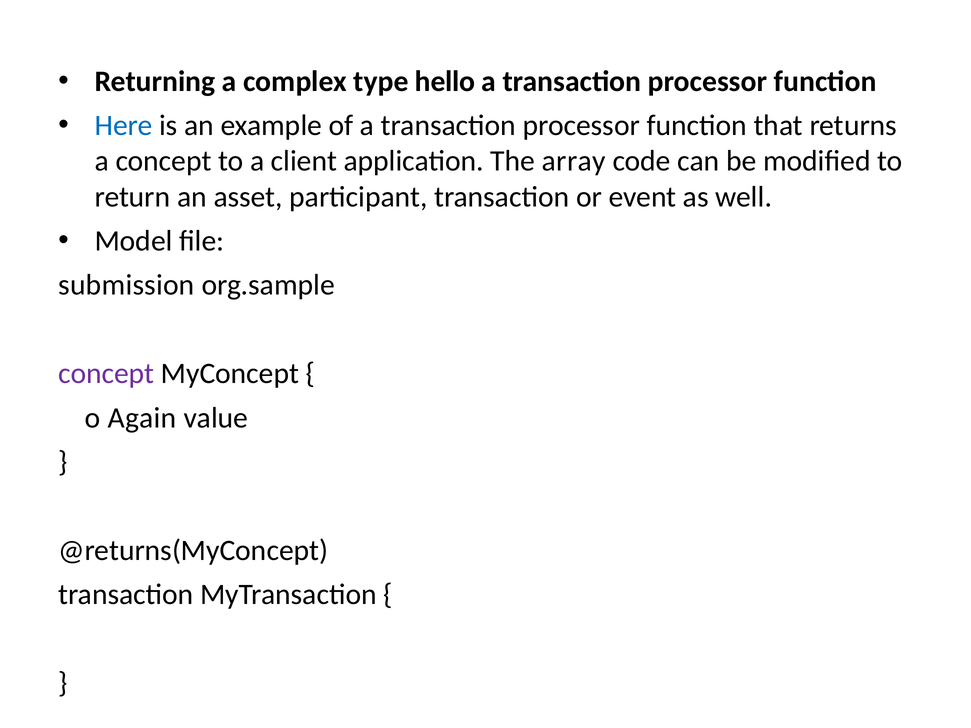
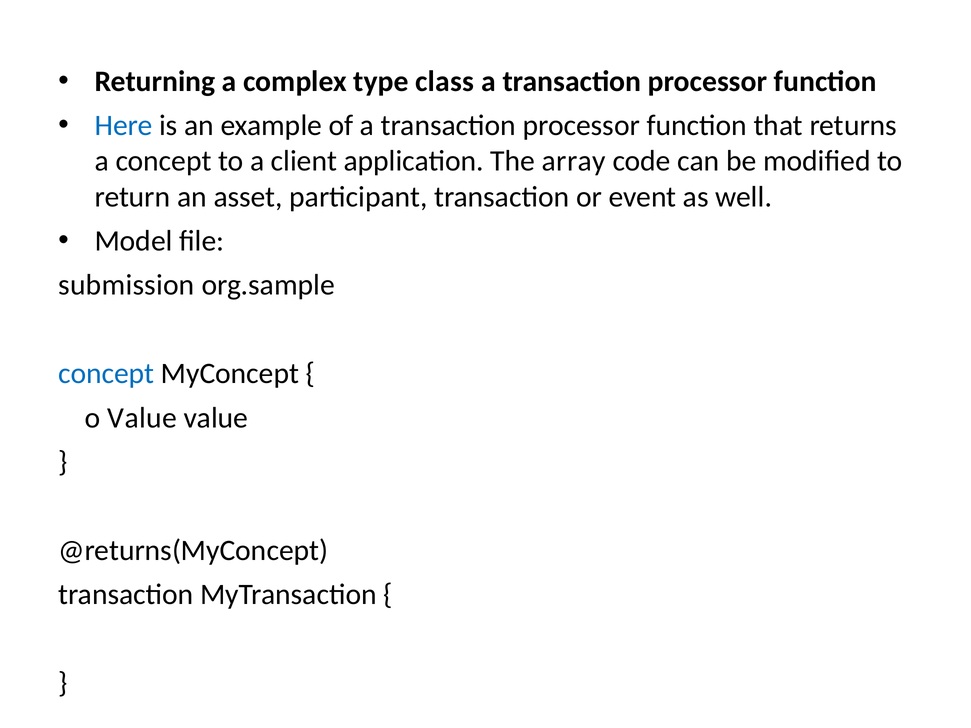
hello: hello -> class (445, 81)
concept colour: purple -> blue (106, 374)
o Again: Again -> Value (142, 418)
